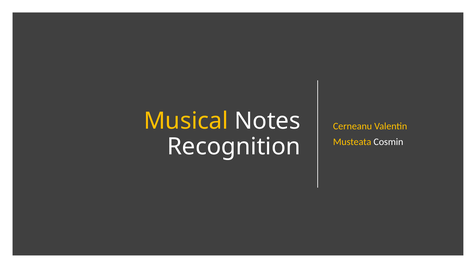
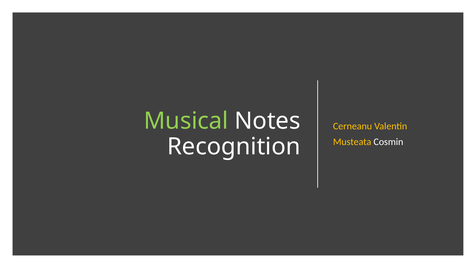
Musical colour: yellow -> light green (186, 121)
